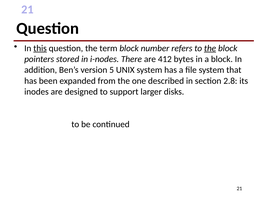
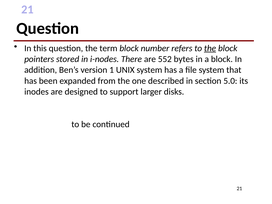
this underline: present -> none (40, 48)
412: 412 -> 552 (165, 59)
5: 5 -> 1 (112, 70)
2.8: 2.8 -> 5.0 (230, 81)
